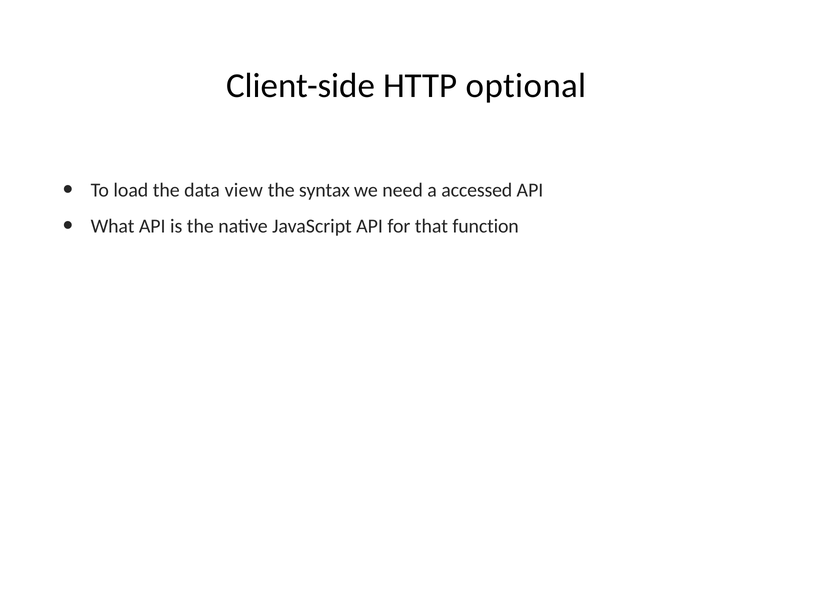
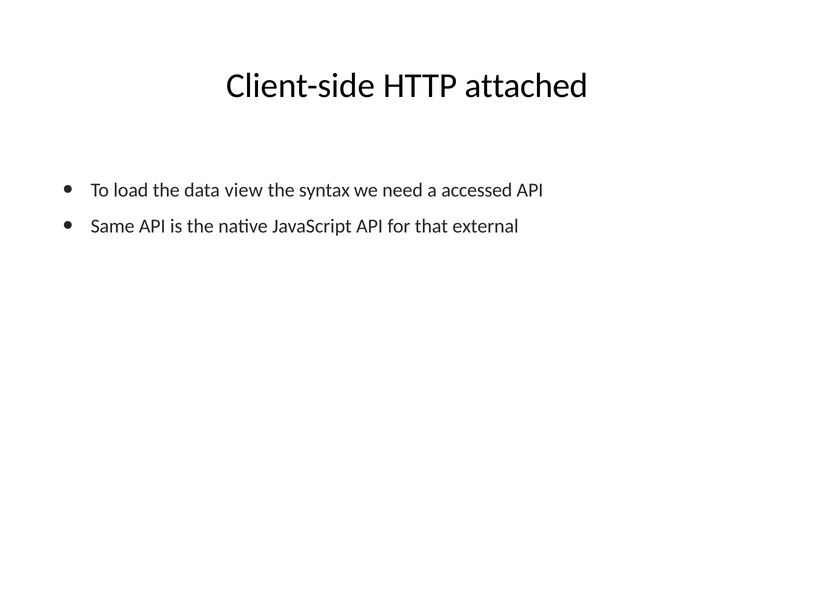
optional: optional -> attached (526, 86)
What: What -> Same (113, 226)
function: function -> external (486, 226)
